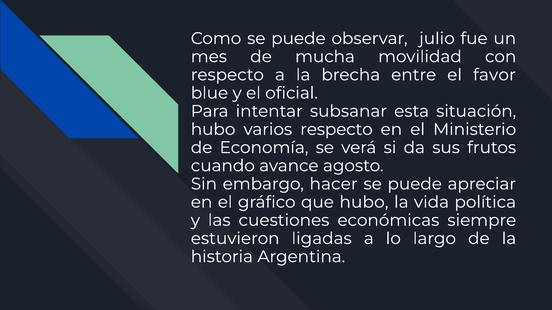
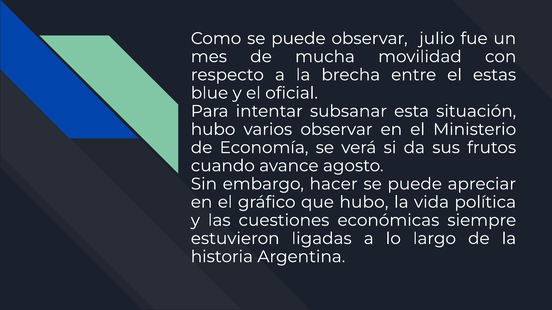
favor: favor -> estas (495, 75)
varios respecto: respecto -> observar (336, 130)
